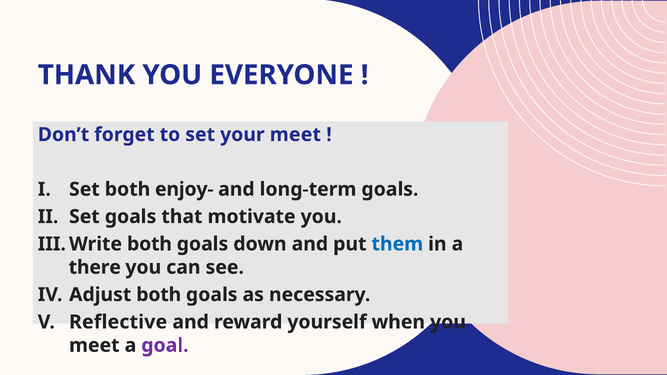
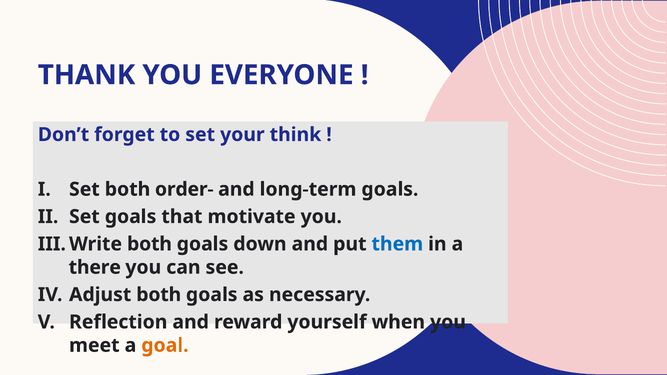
your meet: meet -> think (295, 135)
enjoy-: enjoy- -> order- (184, 189)
Reflective: Reflective -> Reflection (118, 322)
goal colour: purple -> orange (165, 346)
